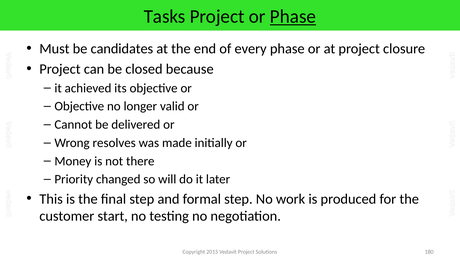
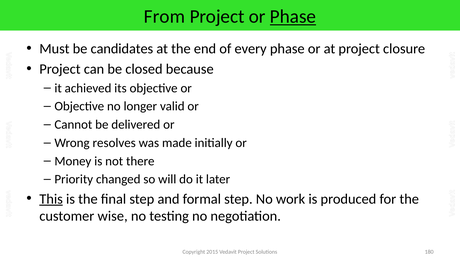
Tasks: Tasks -> From (164, 17)
This underline: none -> present (51, 199)
start: start -> wise (113, 216)
